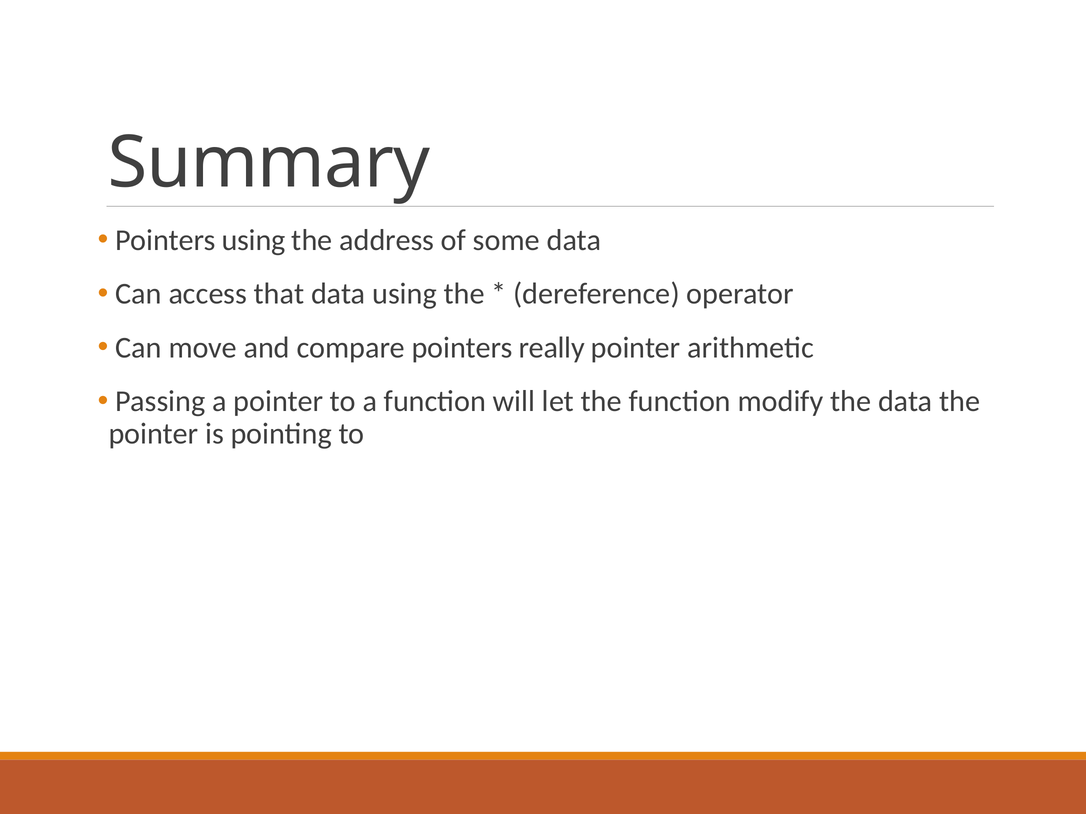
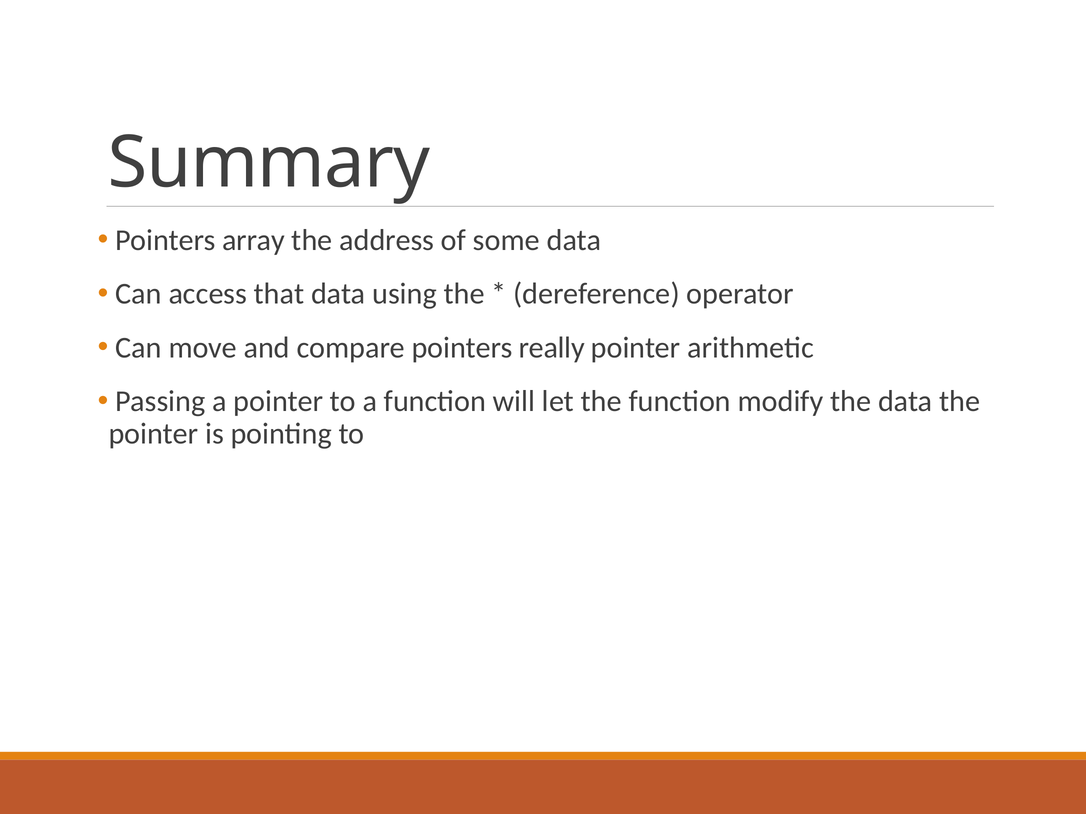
Pointers using: using -> array (254, 240)
